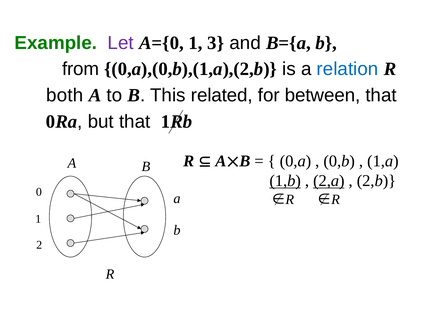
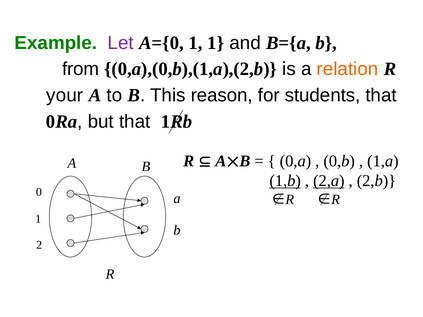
1 3: 3 -> 1 (216, 43)
relation colour: blue -> orange (348, 69)
both: both -> your (65, 95)
related: related -> reason (222, 95)
between: between -> students (323, 95)
